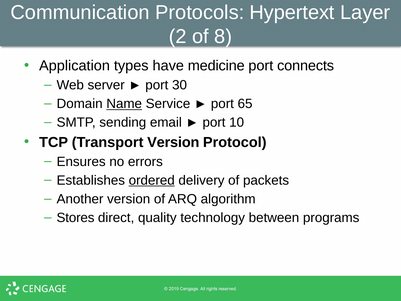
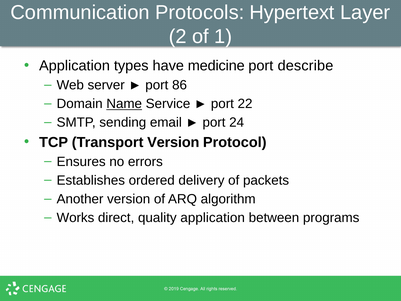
8: 8 -> 1 (223, 37)
connects: connects -> describe (305, 66)
30: 30 -> 86 (180, 85)
65: 65 -> 22 (245, 104)
10: 10 -> 24 (237, 122)
ordered underline: present -> none (152, 180)
Stores: Stores -> Works (75, 218)
quality technology: technology -> application (213, 218)
